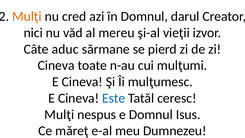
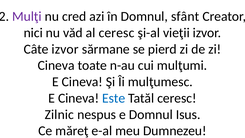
Mulţi colour: orange -> purple (27, 16)
darul: darul -> sfânt (185, 16)
al mereu: mereu -> ceresc (116, 33)
Câte aduc: aduc -> izvor (65, 49)
Mulţi: Mulţi -> Zilnic (59, 114)
